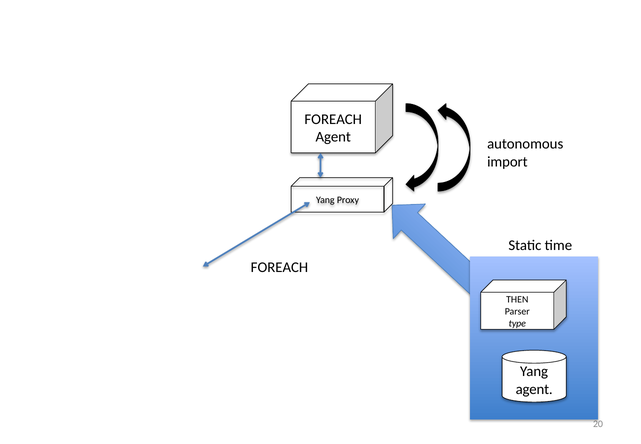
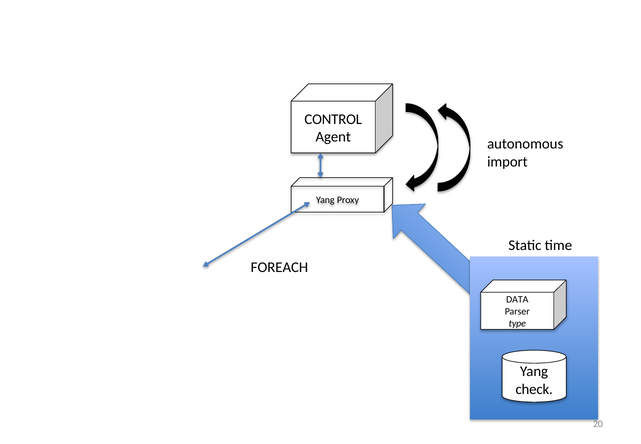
FOREACH: FOREACH -> CONTROL (333, 119)
THEN: THEN -> DATA (517, 299)
agent: agent -> check (534, 389)
